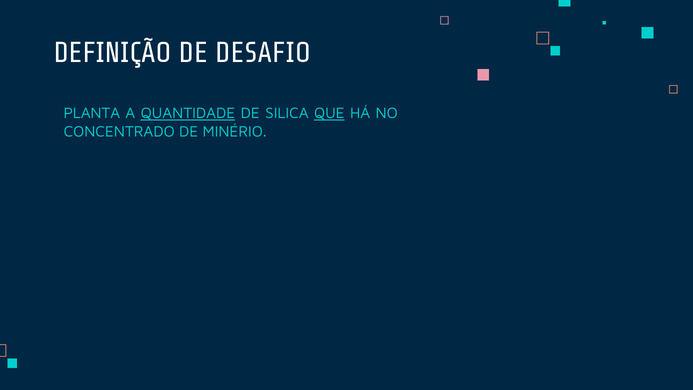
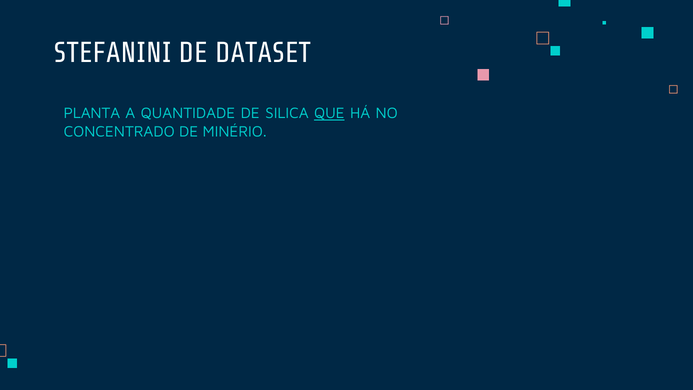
DEFINIÇÃO: DEFINIÇÃO -> STEFANINI (113, 53)
DESAFIO: DESAFIO -> DATASET (263, 53)
QUANTIDADE underline: present -> none (188, 113)
